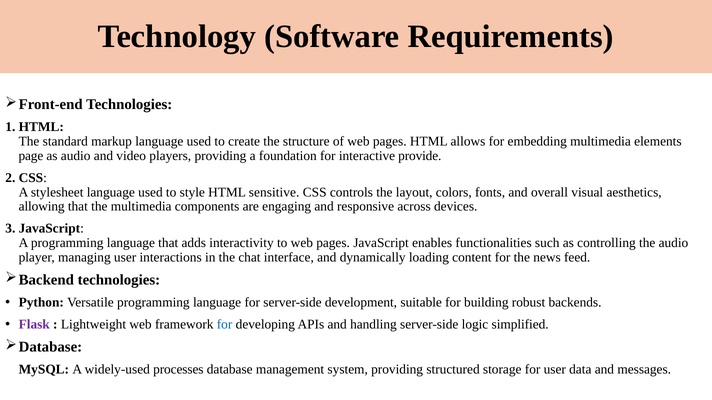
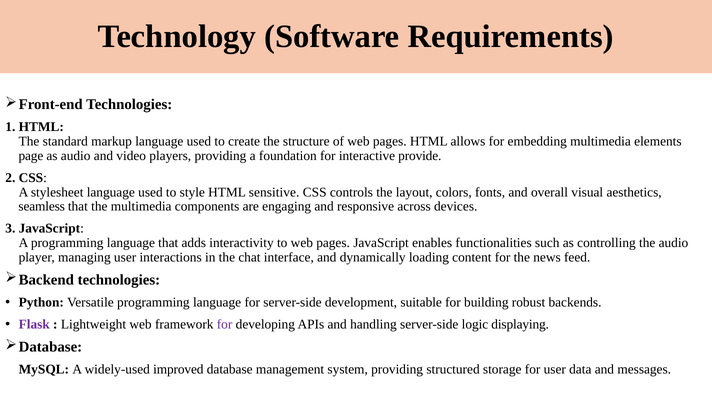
allowing: allowing -> seamless (42, 207)
for colour: blue -> purple (225, 325)
simplified: simplified -> displaying (520, 325)
processes: processes -> improved (178, 370)
